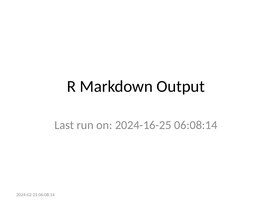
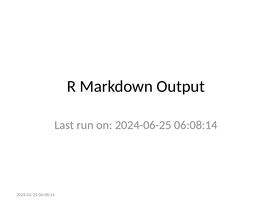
2024-16-25: 2024-16-25 -> 2024-06-25 (143, 125)
